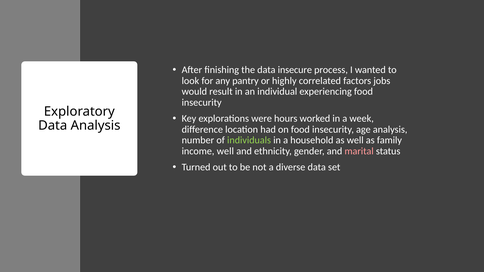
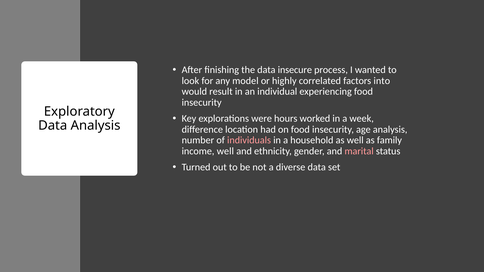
pantry: pantry -> model (245, 81)
jobs: jobs -> into (382, 81)
individuals colour: light green -> pink (249, 140)
